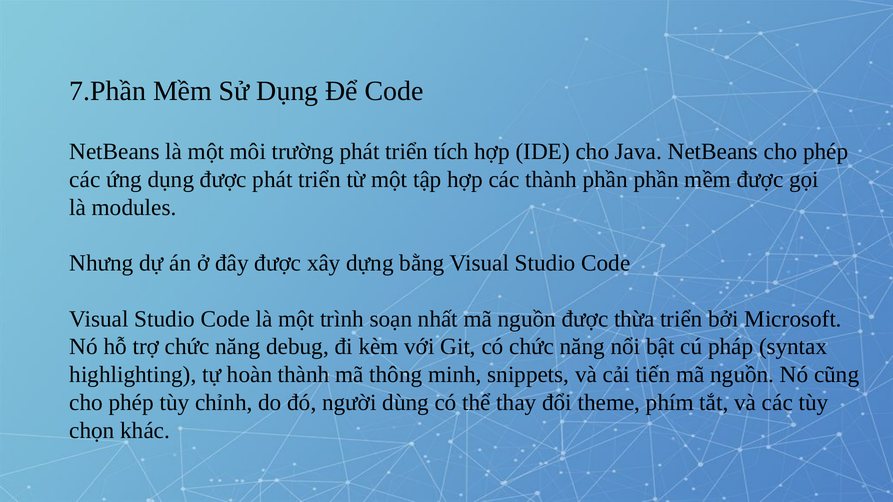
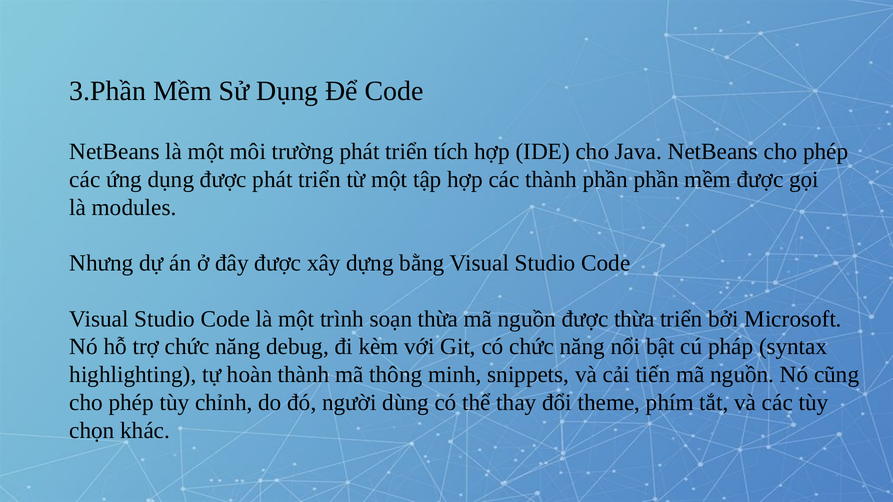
7.Phần: 7.Phần -> 3.Phần (108, 91)
soạn nhất: nhất -> thừa (438, 319)
